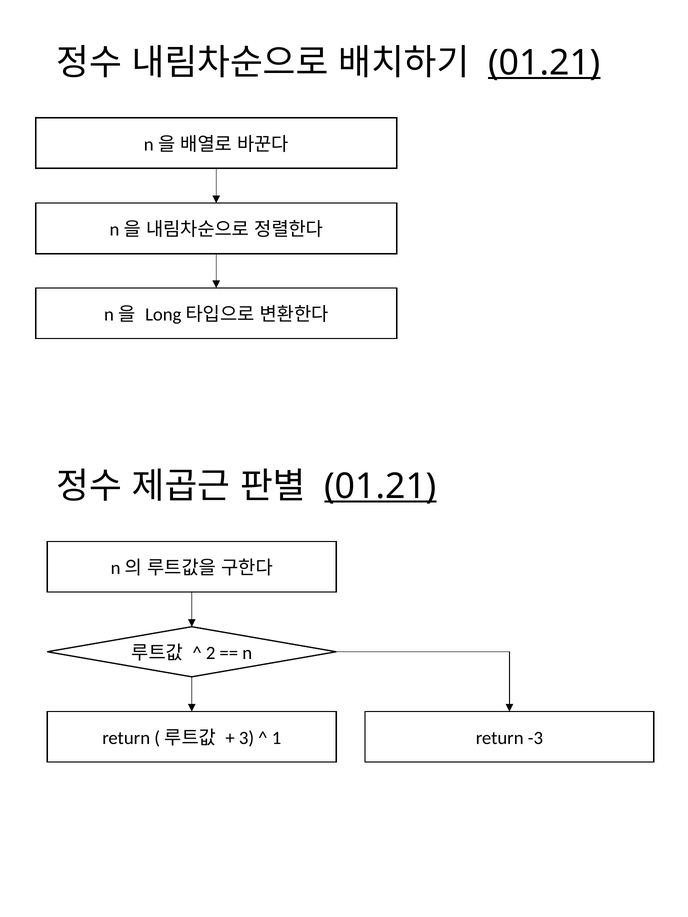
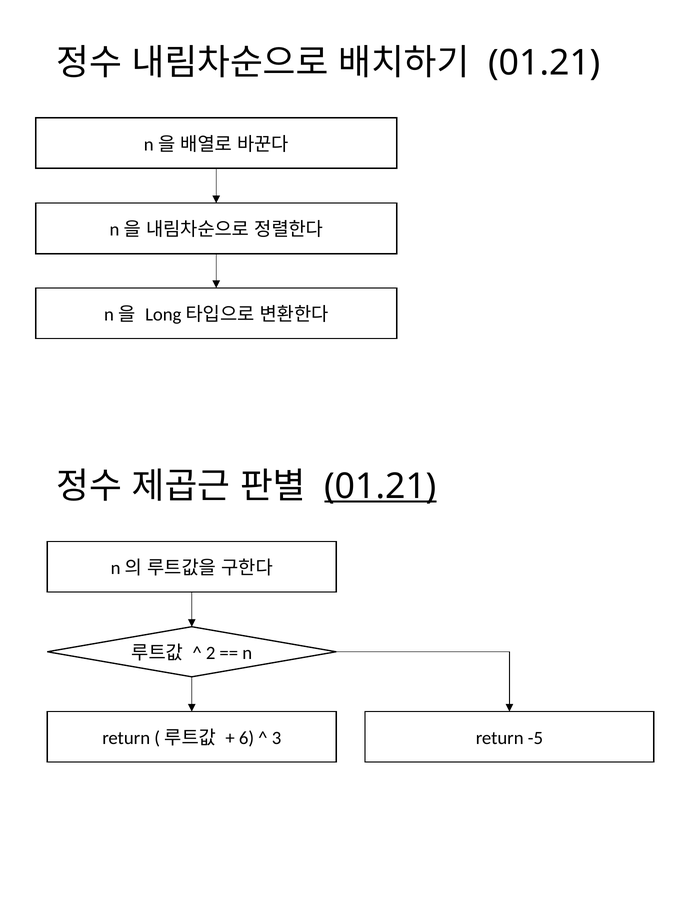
01.21 underline: present -> none (544, 63)
3: 3 -> 6 (247, 738)
1: 1 -> 3 (277, 738)
-3: -3 -> -5 (535, 738)
